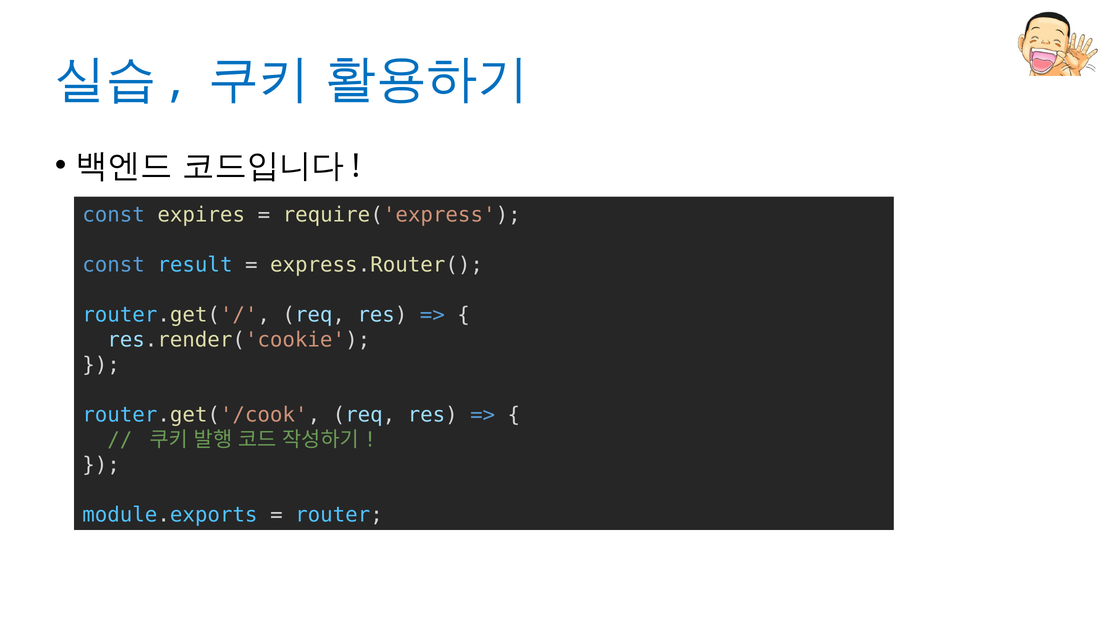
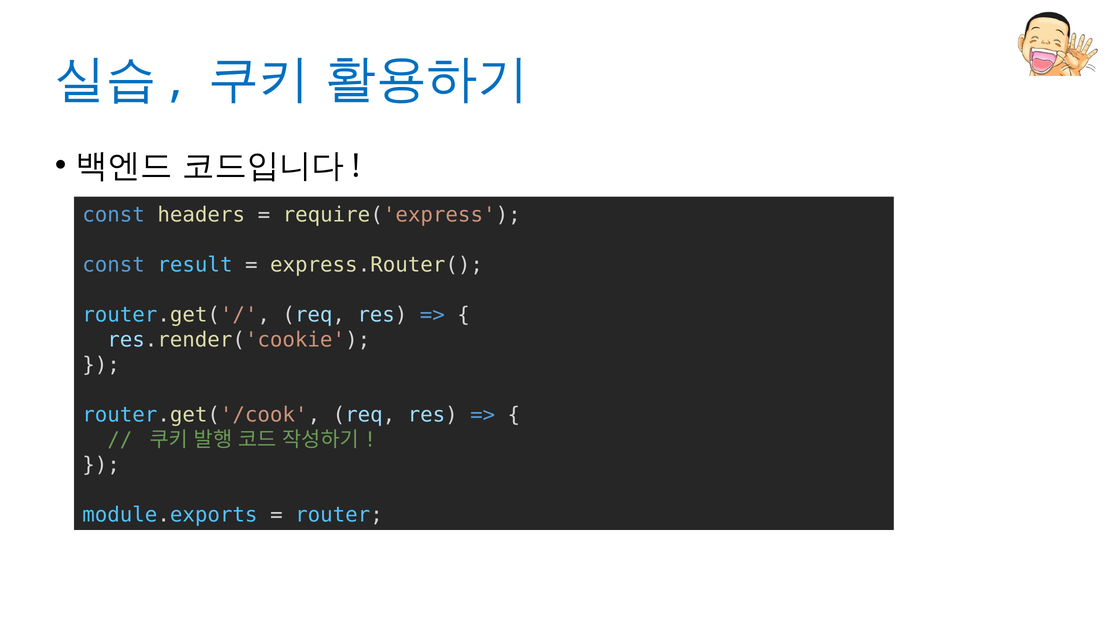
expires: expires -> headers (201, 215)
